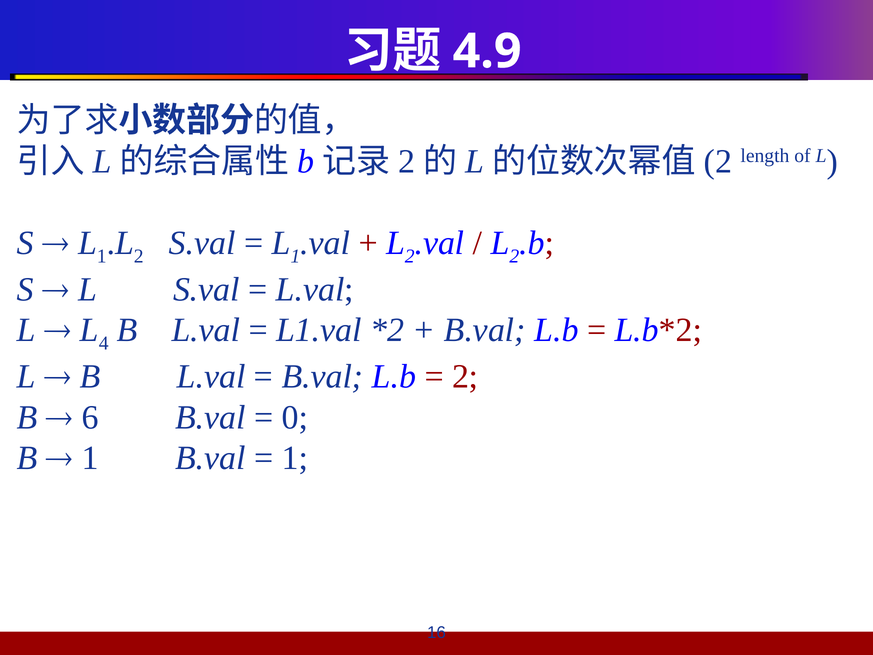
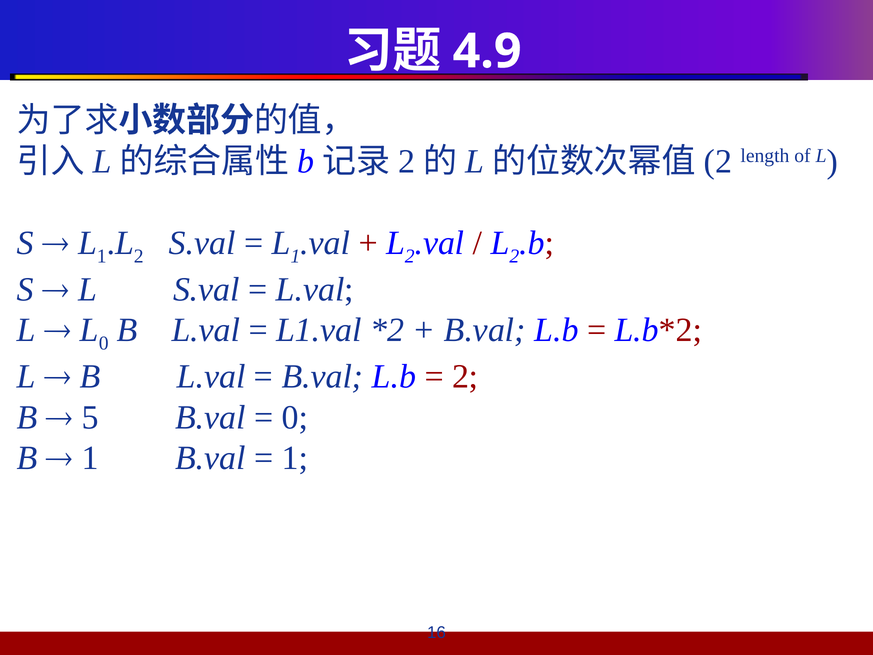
L 4: 4 -> 0 (104, 343)
6: 6 -> 5 (90, 417)
